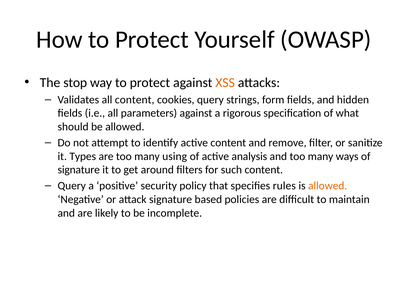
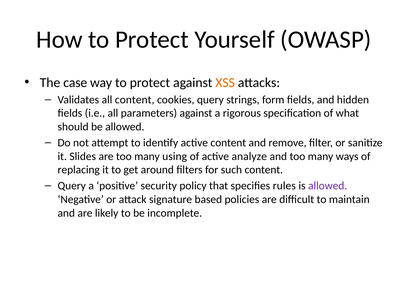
stop: stop -> case (75, 83)
Types: Types -> Slides (83, 156)
analysis: analysis -> analyze (249, 156)
signature: signature -> replacing (79, 170)
allowed colour: orange -> purple (328, 186)
